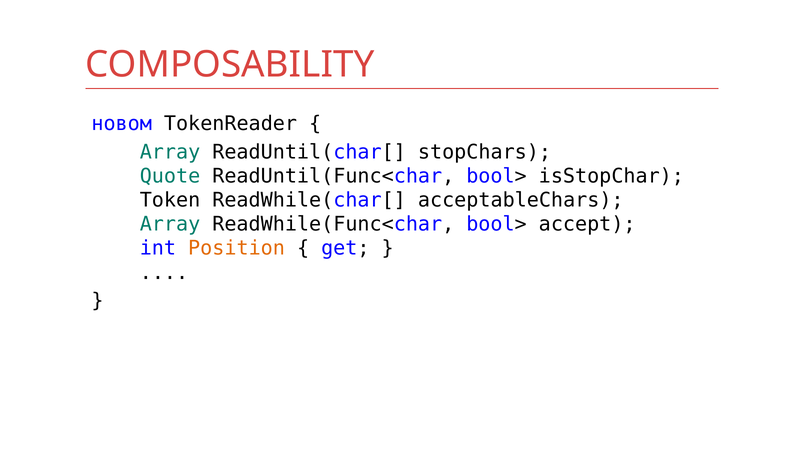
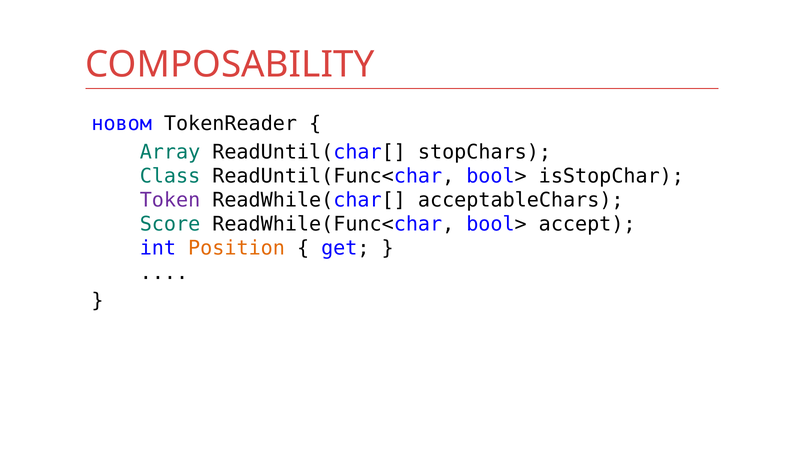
Quote: Quote -> Class (170, 176)
Token colour: black -> purple (170, 200)
Array: Array -> Score (170, 224)
